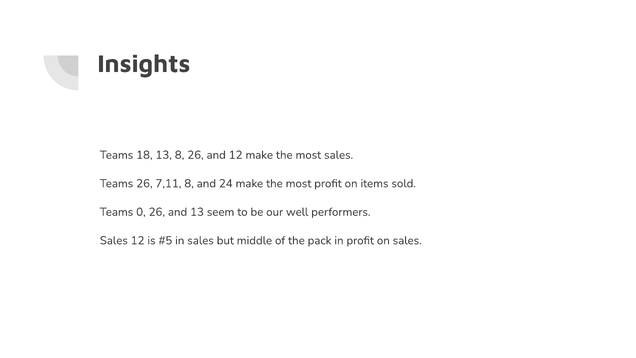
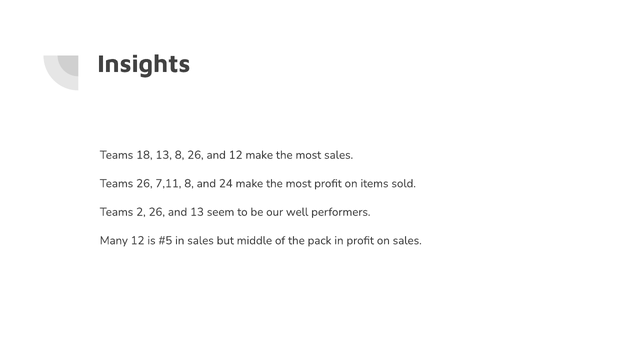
0: 0 -> 2 (141, 212)
Sales: Sales -> Many (114, 240)
